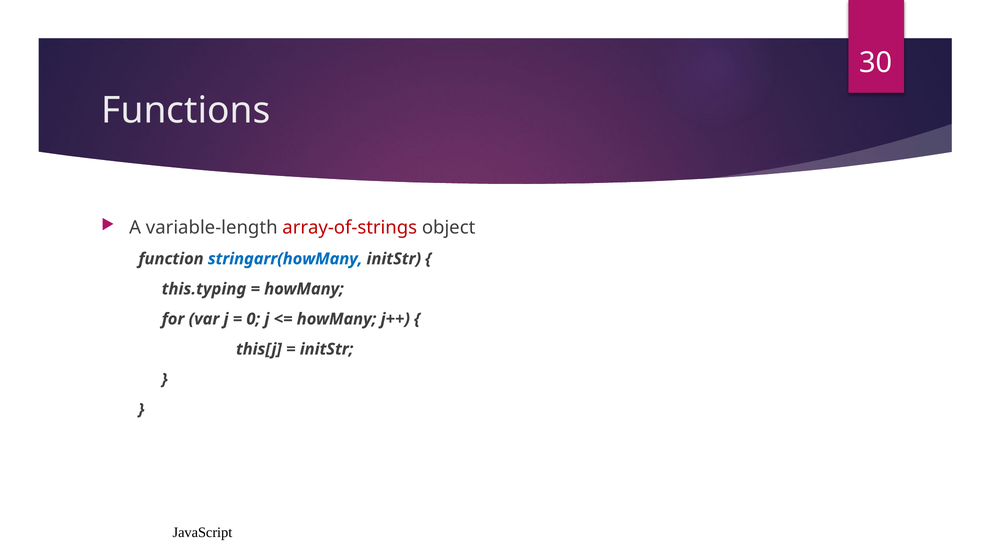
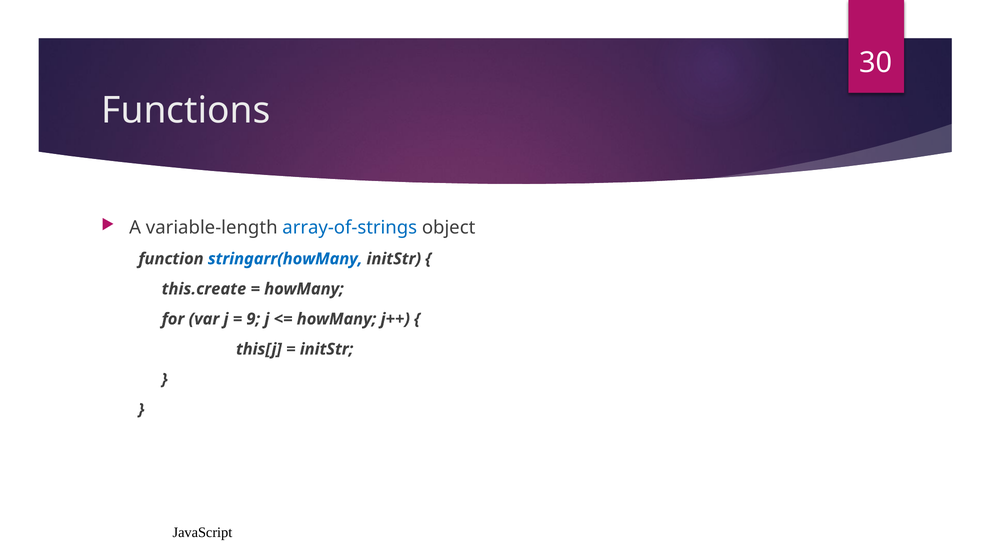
array-of-strings colour: red -> blue (350, 228)
this.typing: this.typing -> this.create (204, 289)
0: 0 -> 9 (253, 319)
